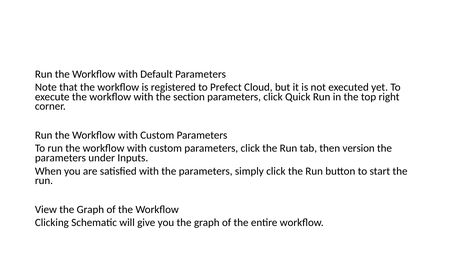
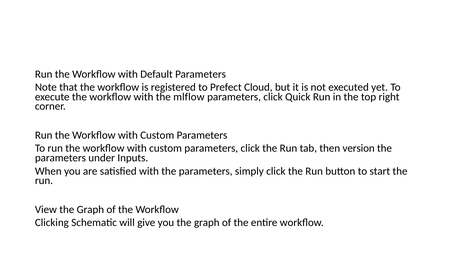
section: section -> mlflow (189, 97)
